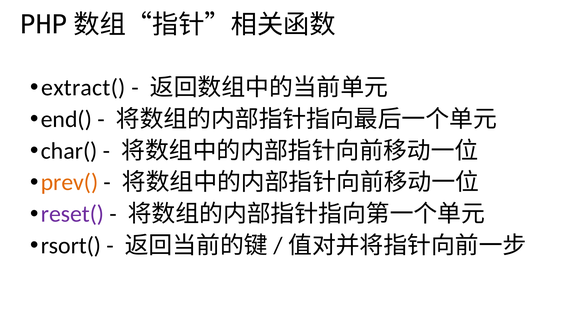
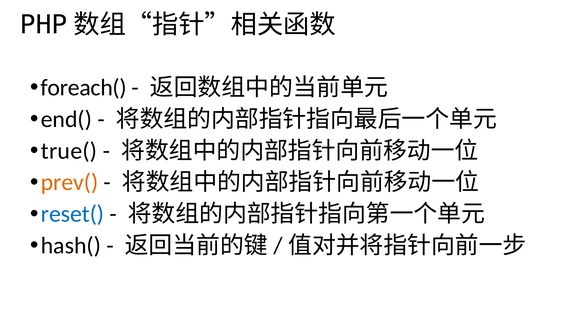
extract(: extract( -> foreach( (84, 88)
char(: char( -> true( (69, 151)
reset( colour: purple -> blue (72, 215)
rsort(: rsort( -> hash( (71, 246)
